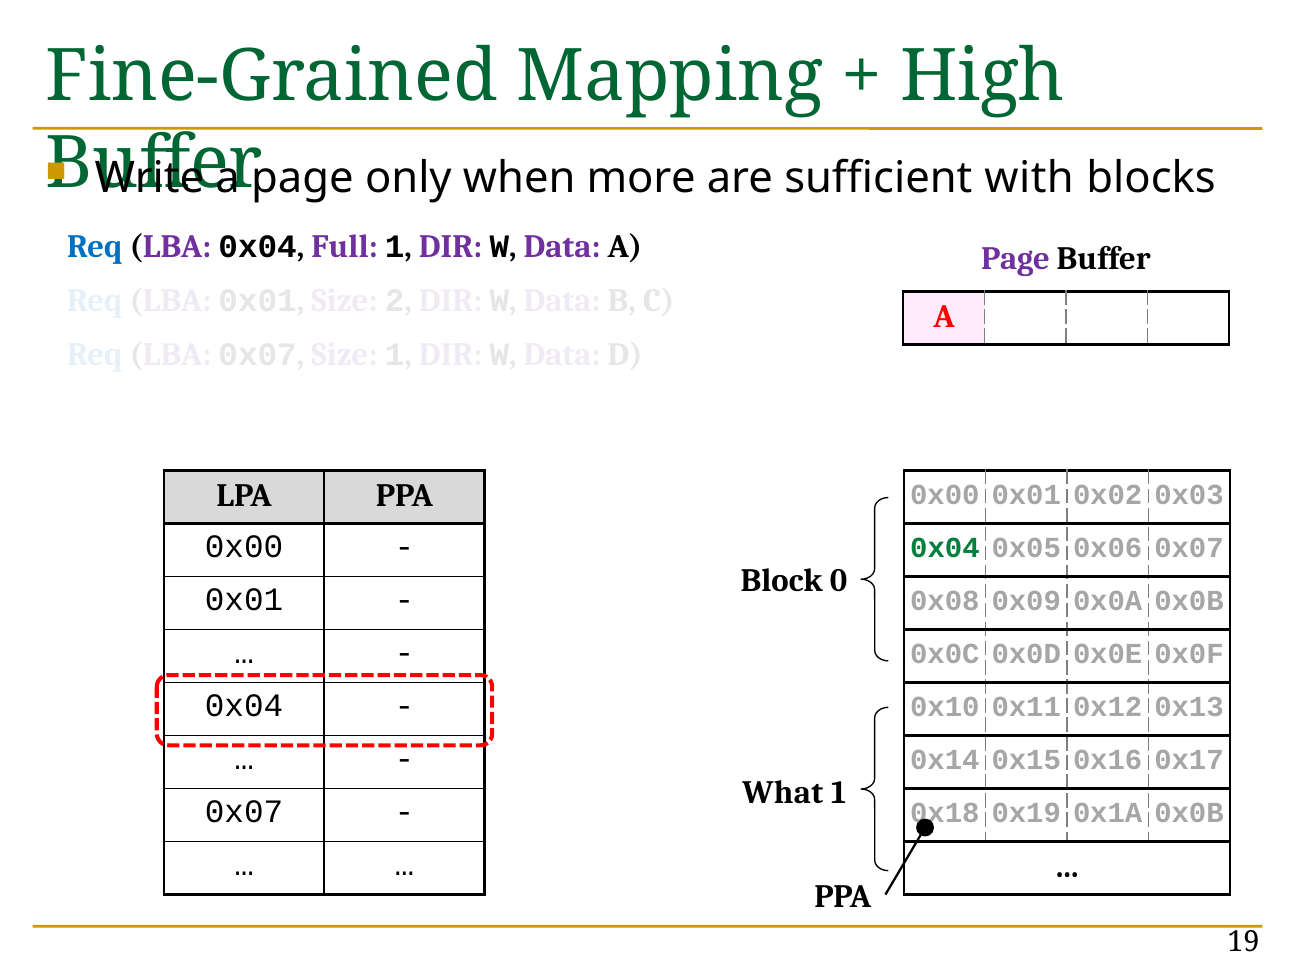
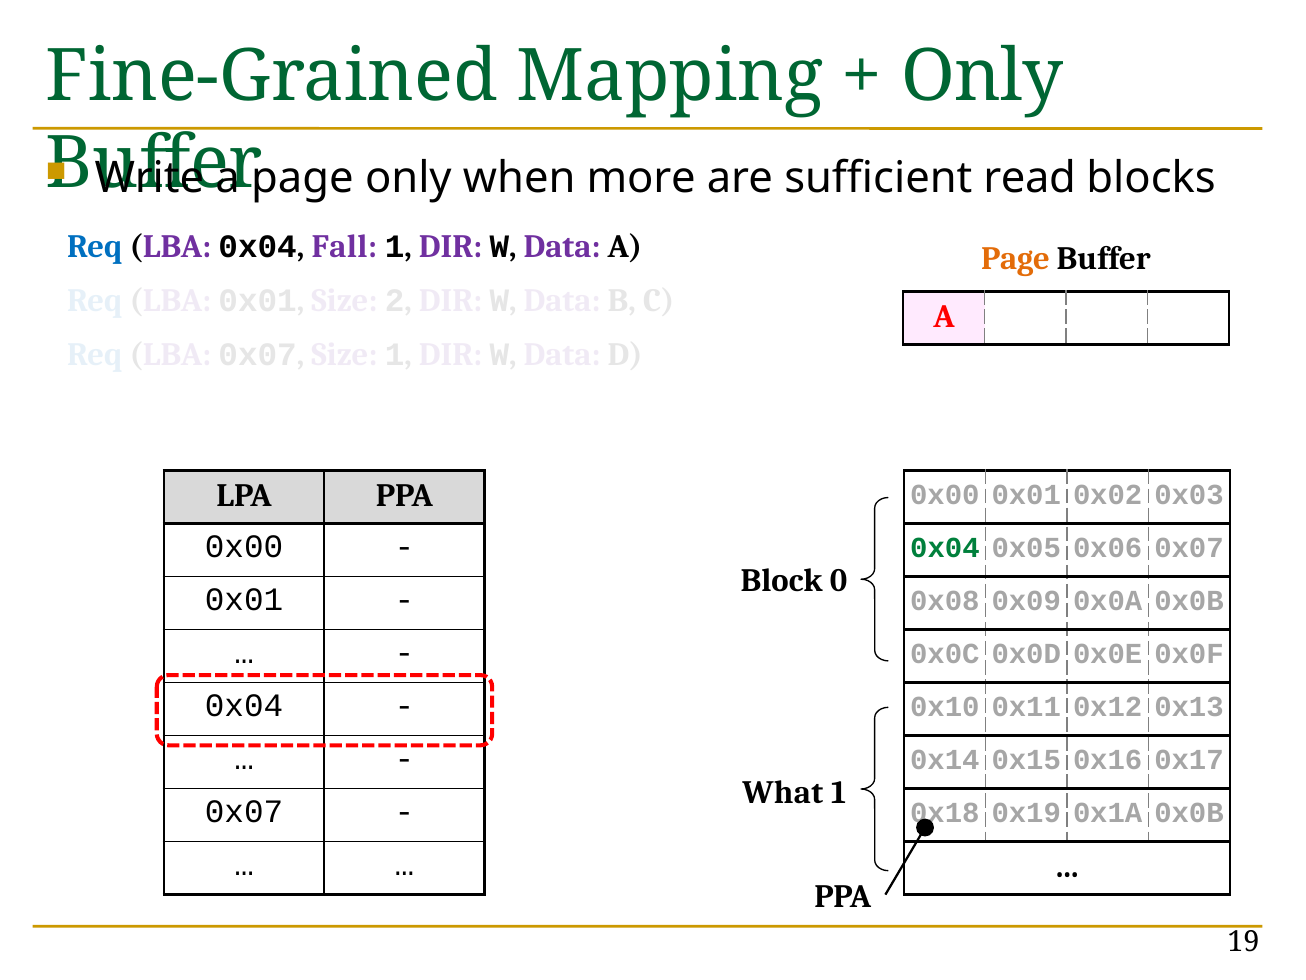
High: High -> Only (982, 77)
with: with -> read (1030, 178)
Full: Full -> Fall (344, 246)
Page colour: purple -> orange (1015, 258)
